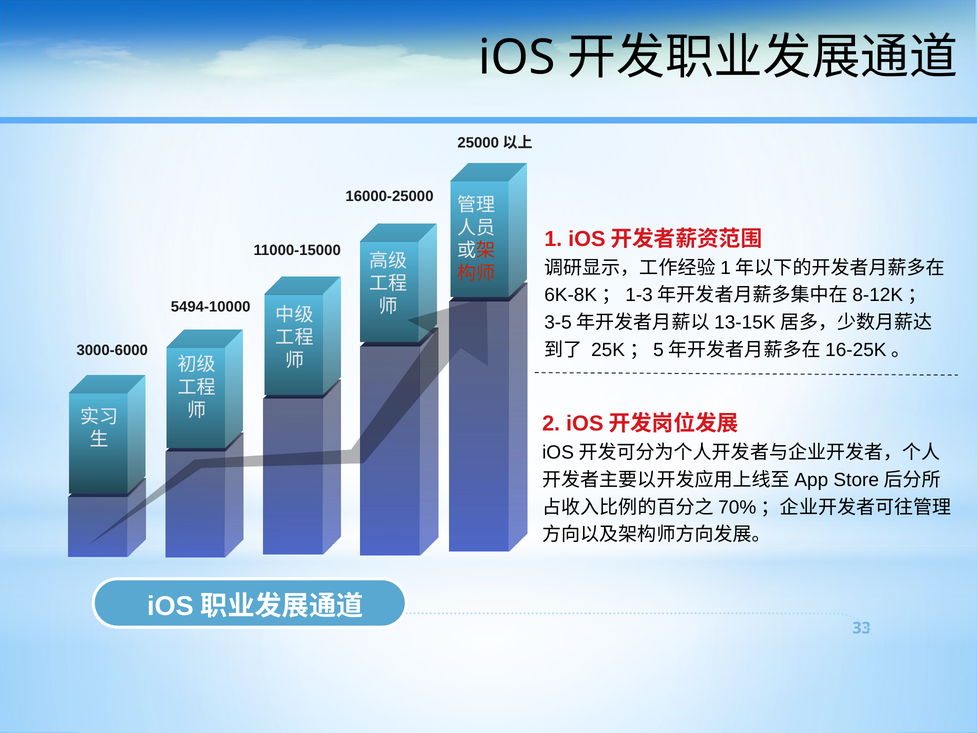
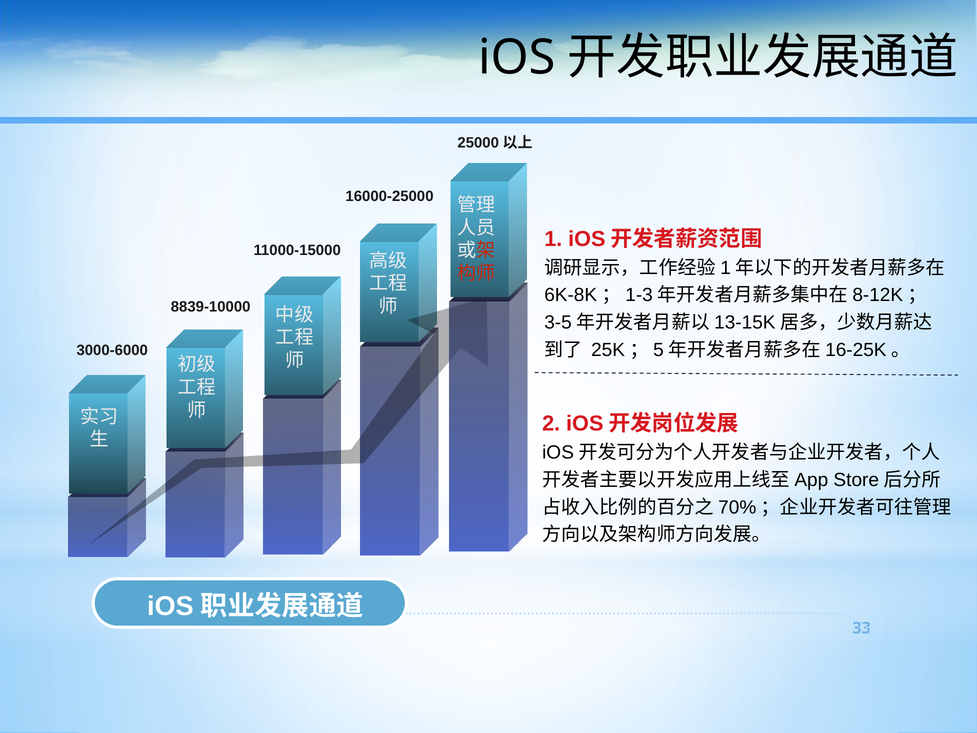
5494-10000: 5494-10000 -> 8839-10000 (211, 307)
